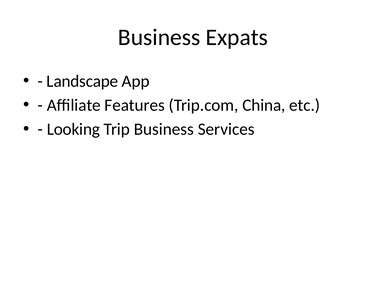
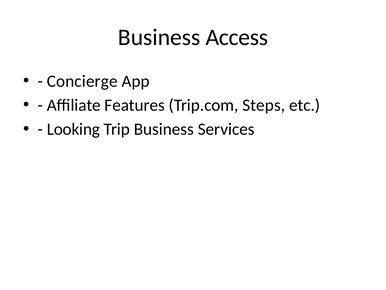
Expats: Expats -> Access (237, 37)
Landscape: Landscape -> Concierge (82, 81)
China: China -> Steps (264, 105)
